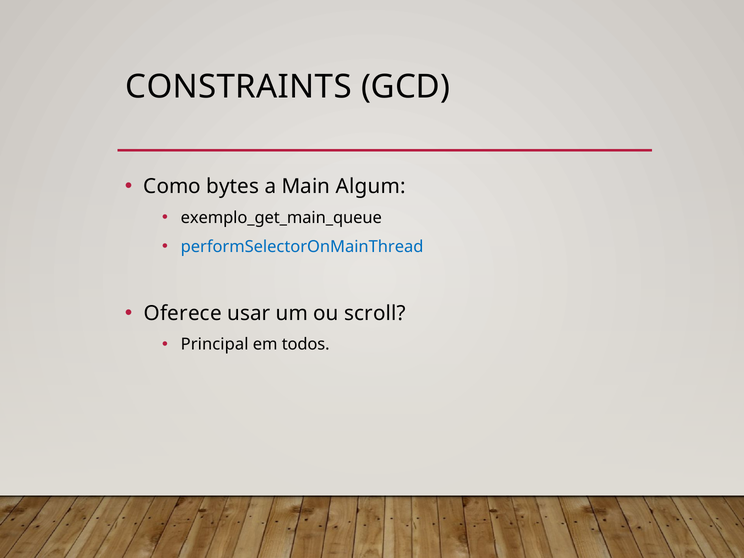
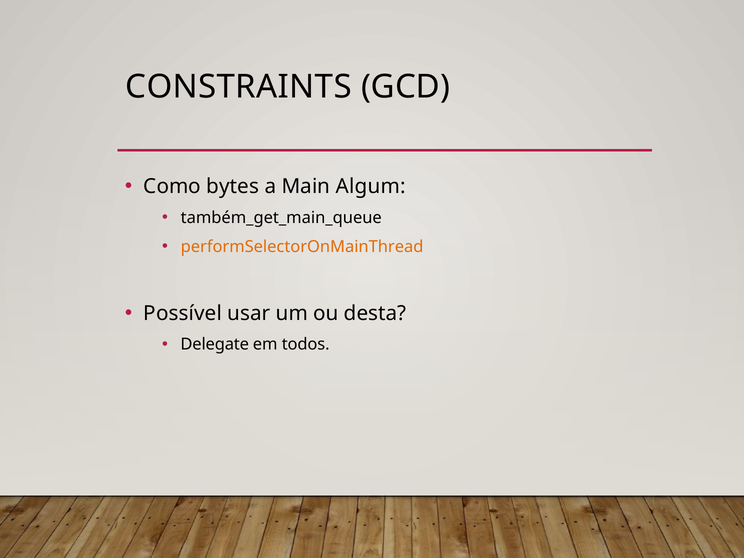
exemplo_get_main_queue: exemplo_get_main_queue -> também_get_main_queue (281, 218)
performSelectorOnMainThread colour: blue -> orange (302, 247)
Oferece: Oferece -> Possível (183, 313)
scroll: scroll -> desta (375, 313)
Principal: Principal -> Delegate (215, 345)
